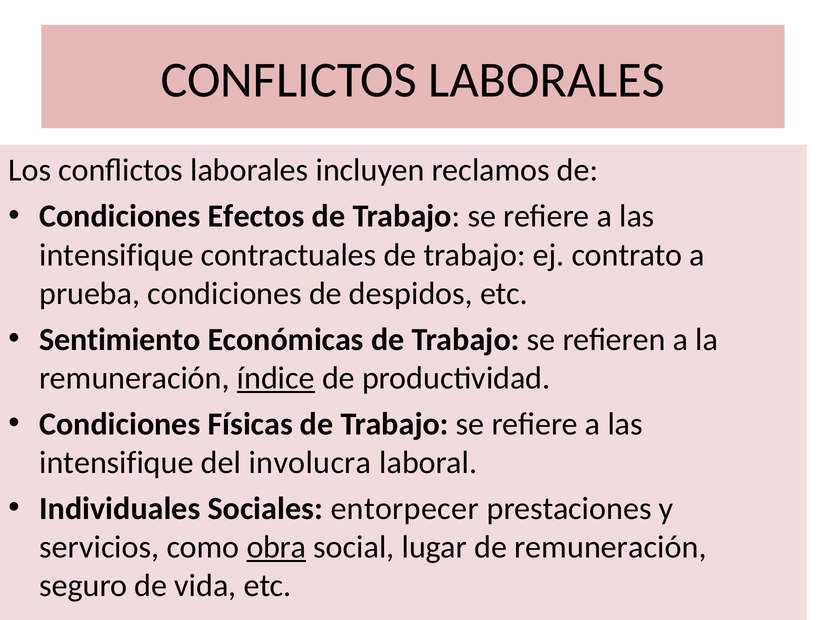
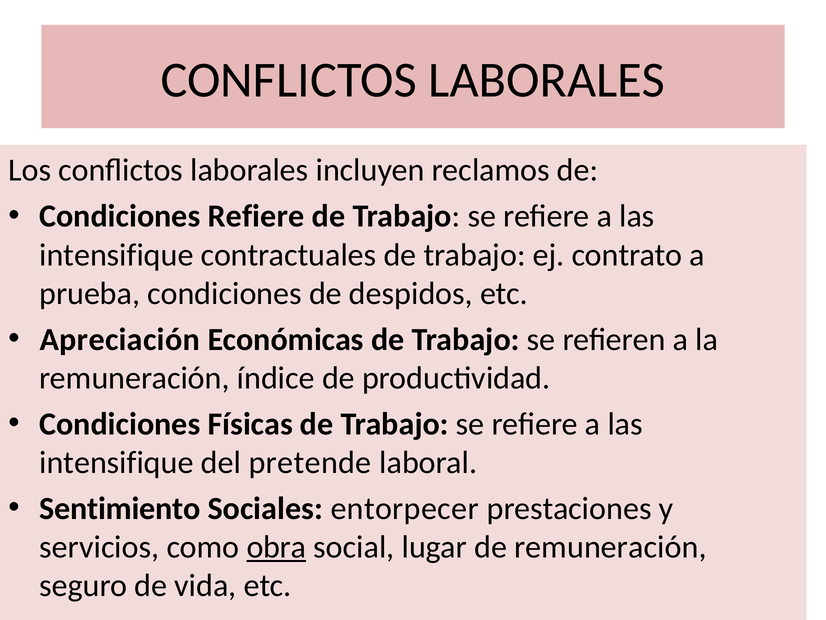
Condiciones Efectos: Efectos -> Refiere (256, 216)
Sentimiento: Sentimiento -> Apreciación (120, 339)
índice underline: present -> none (276, 378)
involucra: involucra -> pretende (310, 462)
Individuales: Individuales -> Sentimiento (120, 508)
